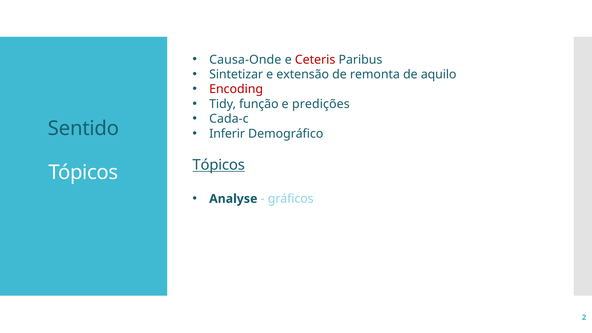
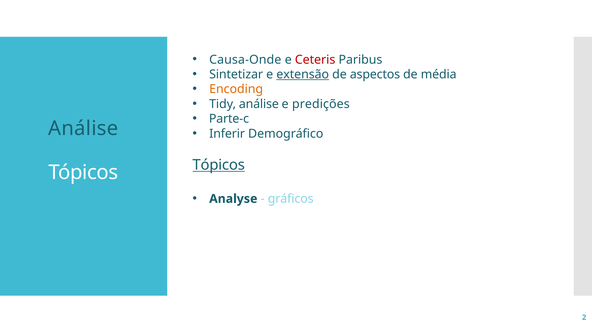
extensão underline: none -> present (303, 74)
remonta: remonta -> aspectos (375, 74)
aquilo: aquilo -> média (439, 74)
Encoding colour: red -> orange (236, 89)
Tidy função: função -> análise (259, 104)
Cada-c: Cada-c -> Parte-c (229, 119)
Sentido: Sentido -> Análise (83, 128)
